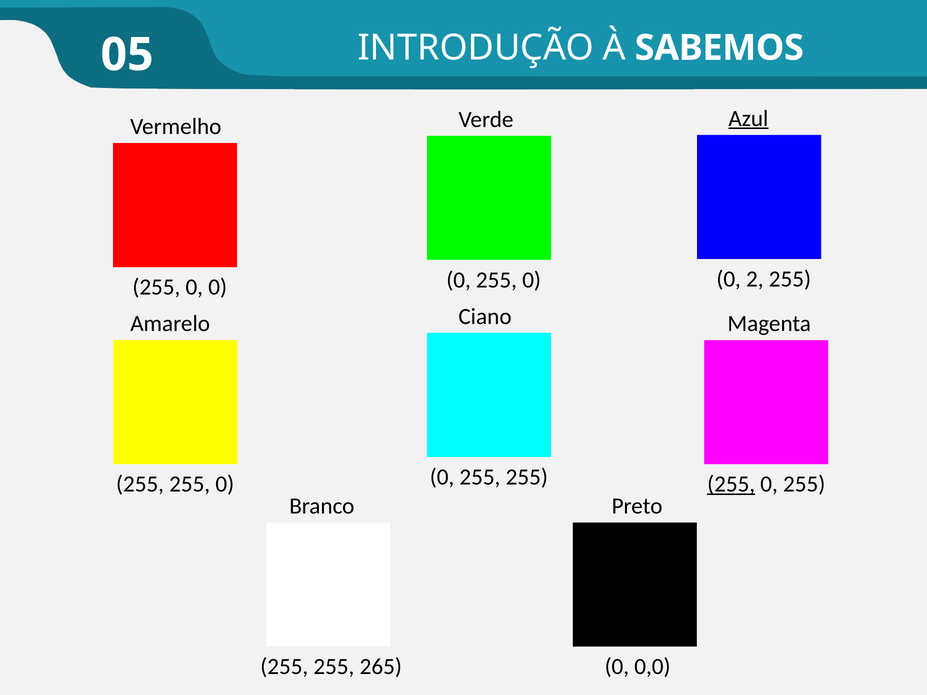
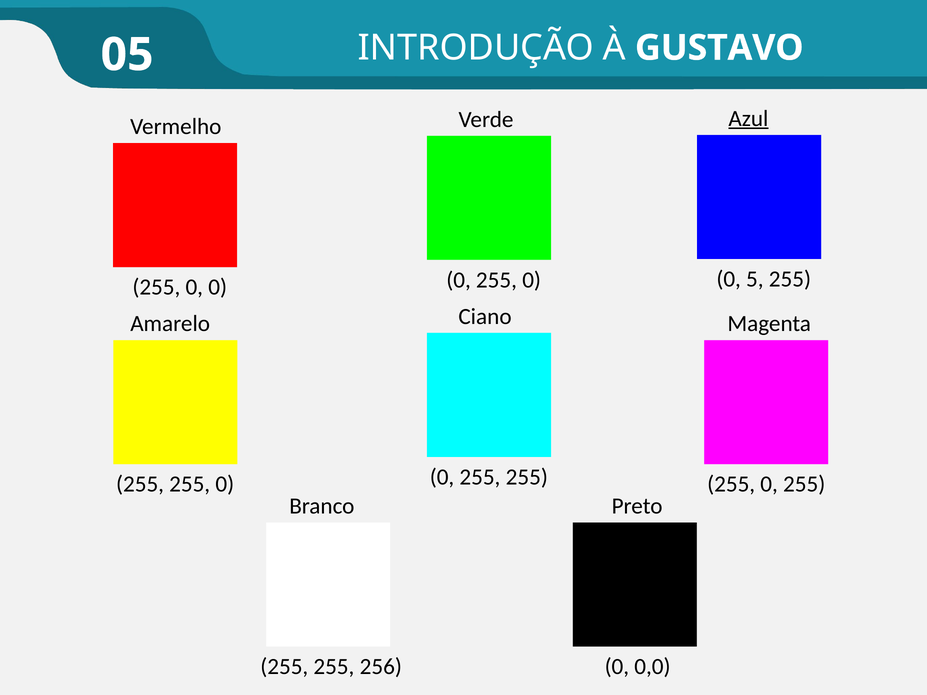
SABEMOS: SABEMOS -> GUSTAVO (719, 48)
2: 2 -> 5 (755, 279)
255 underline: present -> none (731, 484)
265: 265 -> 256 (381, 667)
